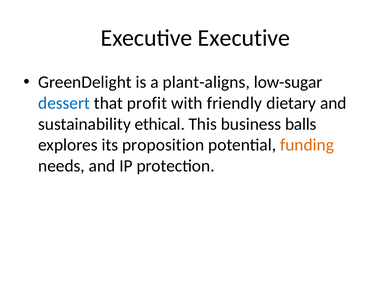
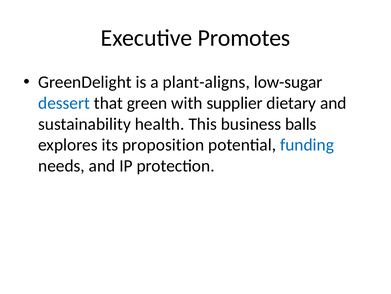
Executive Executive: Executive -> Promotes (244, 38)
profit: profit -> green (147, 103)
friendly: friendly -> supplier (235, 103)
ethical: ethical -> health (160, 124)
funding colour: orange -> blue (307, 145)
